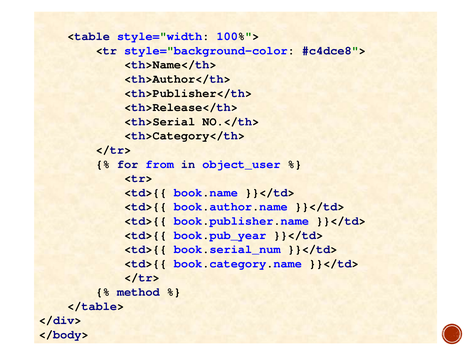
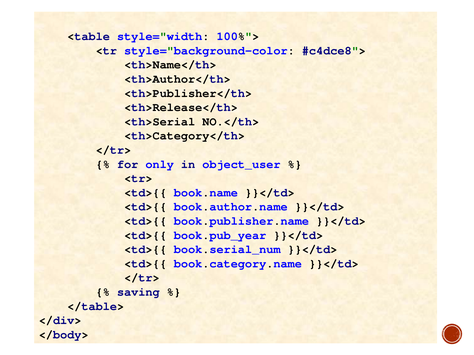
from: from -> only (160, 164)
method: method -> saving (138, 292)
